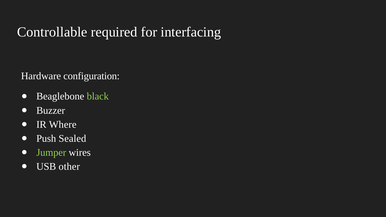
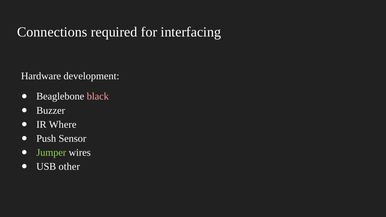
Controllable: Controllable -> Connections (52, 32)
configuration: configuration -> development (91, 76)
black colour: light green -> pink (98, 96)
Sealed: Sealed -> Sensor (72, 139)
